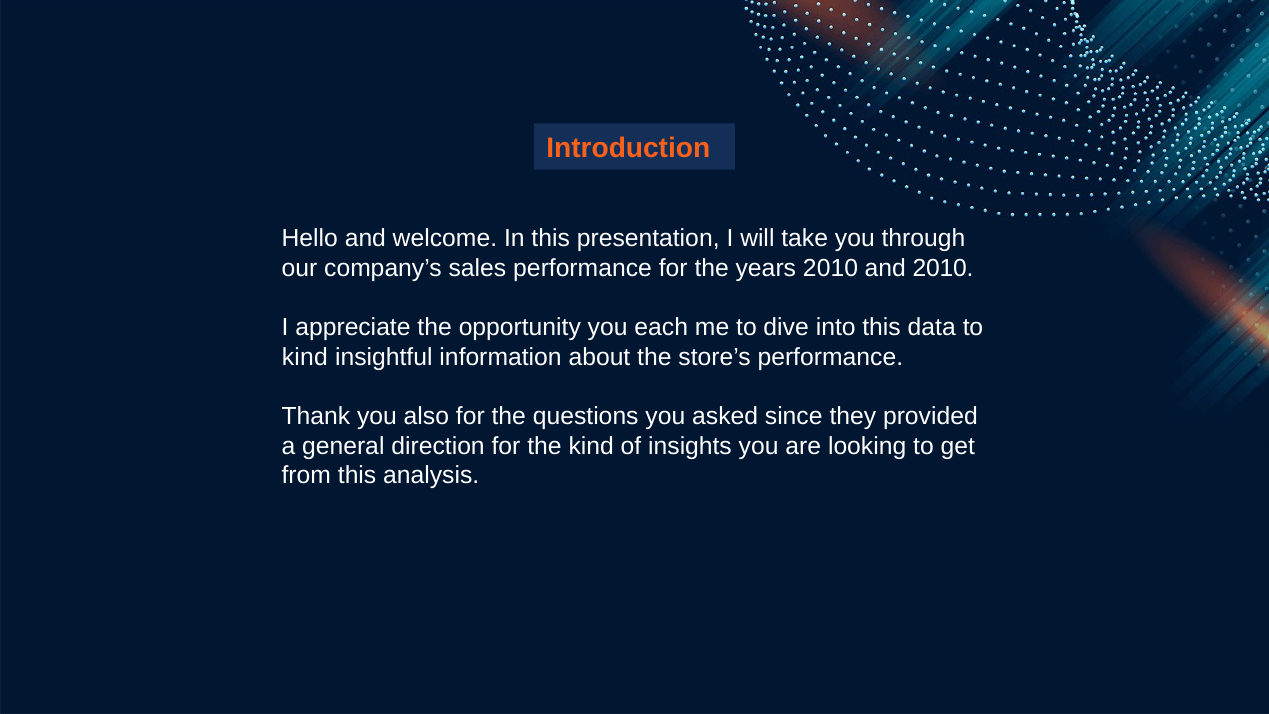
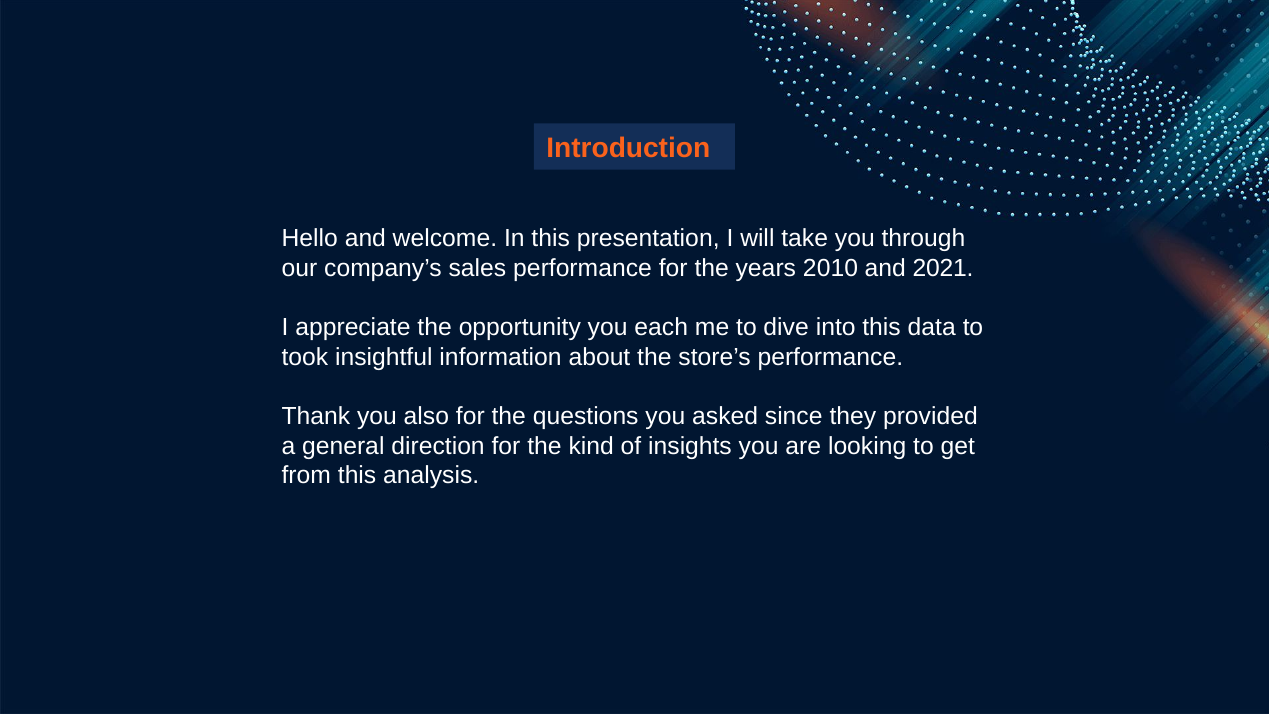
and 2010: 2010 -> 2021 (943, 268)
kind: kind -> took (305, 357)
